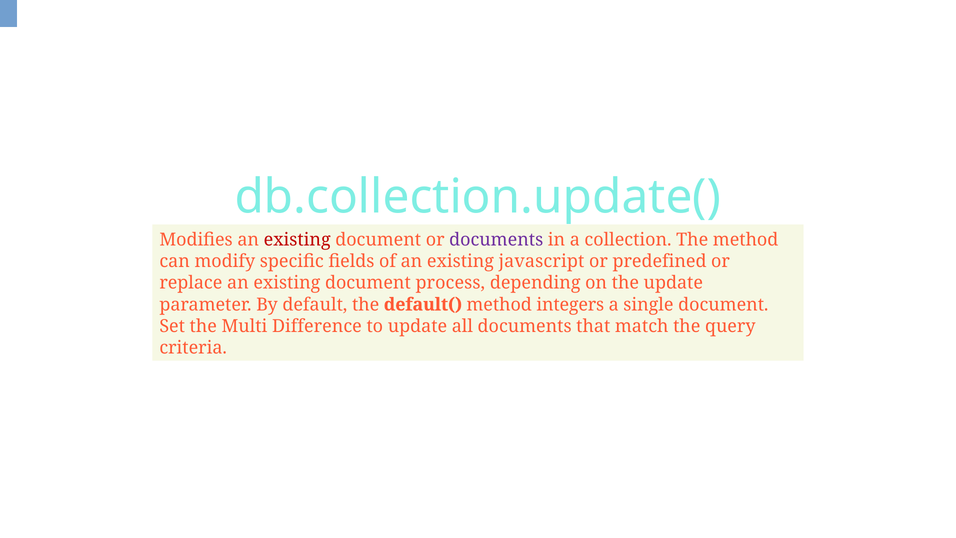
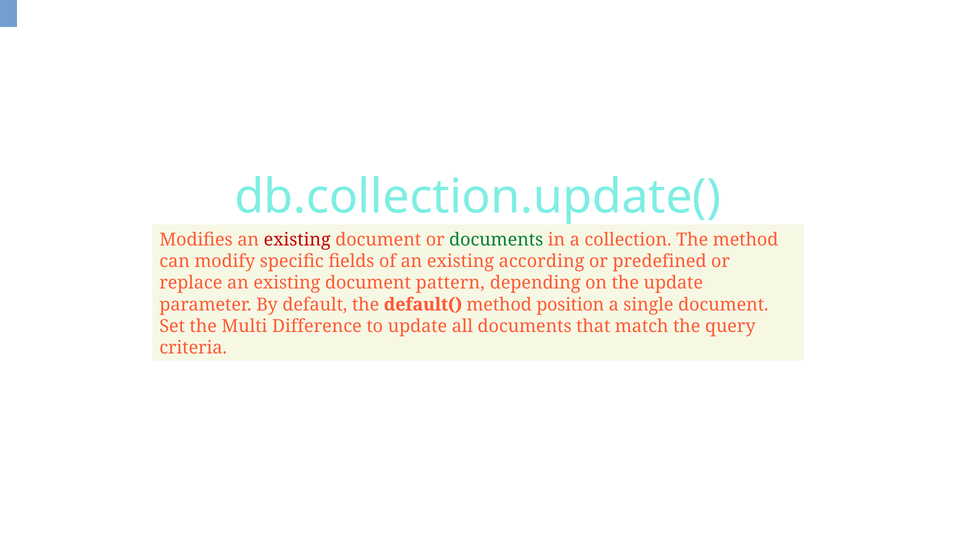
documents colour: purple -> green (496, 240)
javascript: javascript -> according (542, 261)
process: process -> pattern (450, 283)
integers: integers -> position (570, 304)
